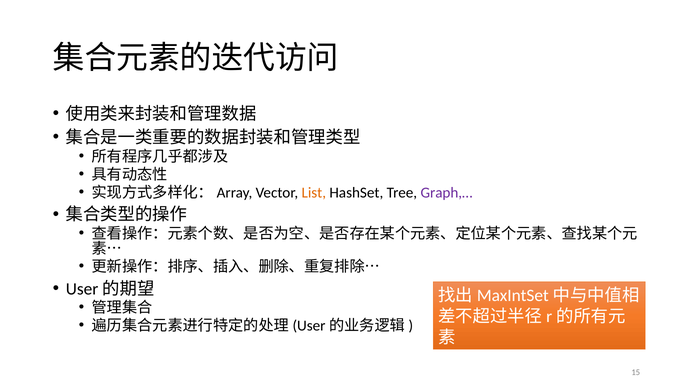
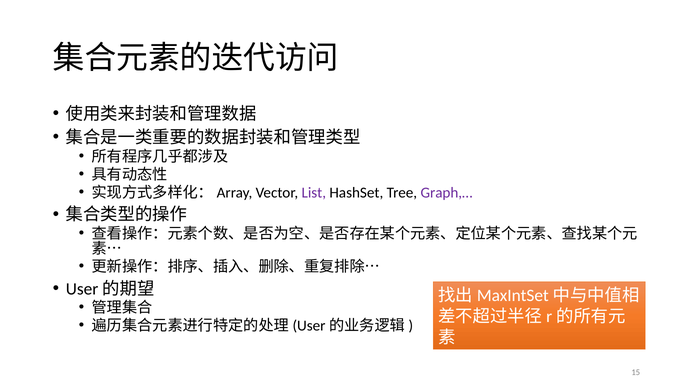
List colour: orange -> purple (314, 192)
